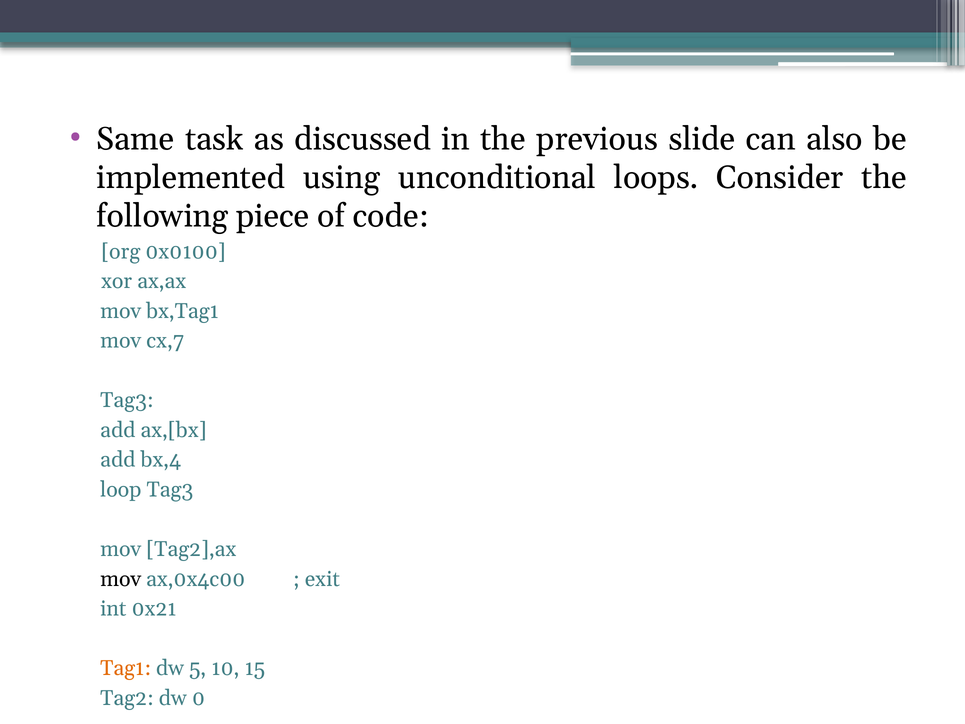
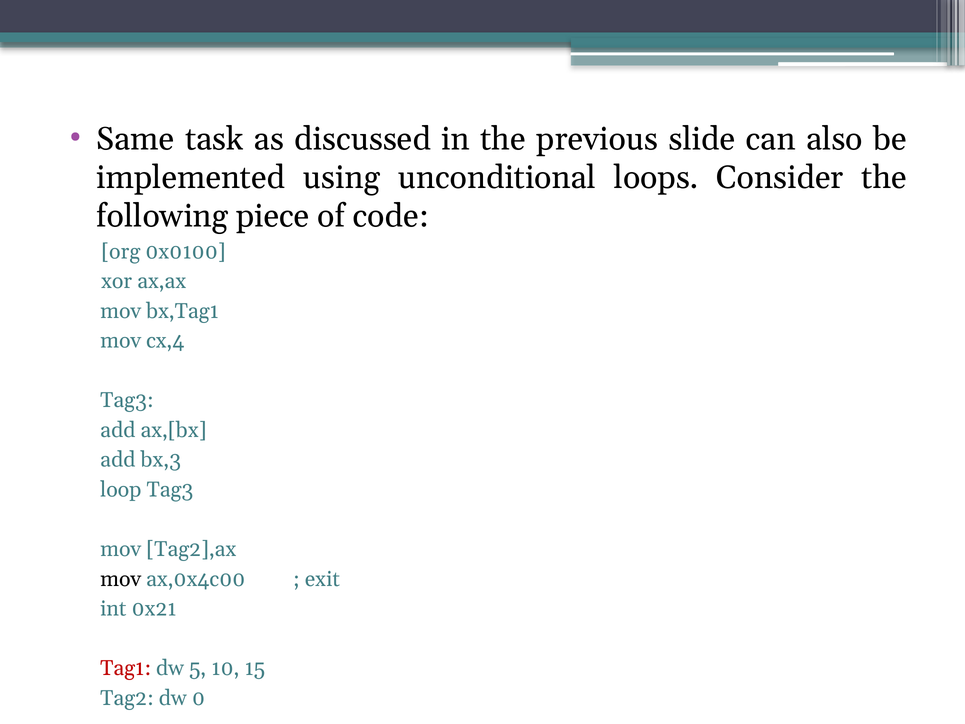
cx,7: cx,7 -> cx,4 (165, 341)
bx,4: bx,4 -> bx,3 (161, 460)
Tag1 colour: orange -> red (126, 668)
